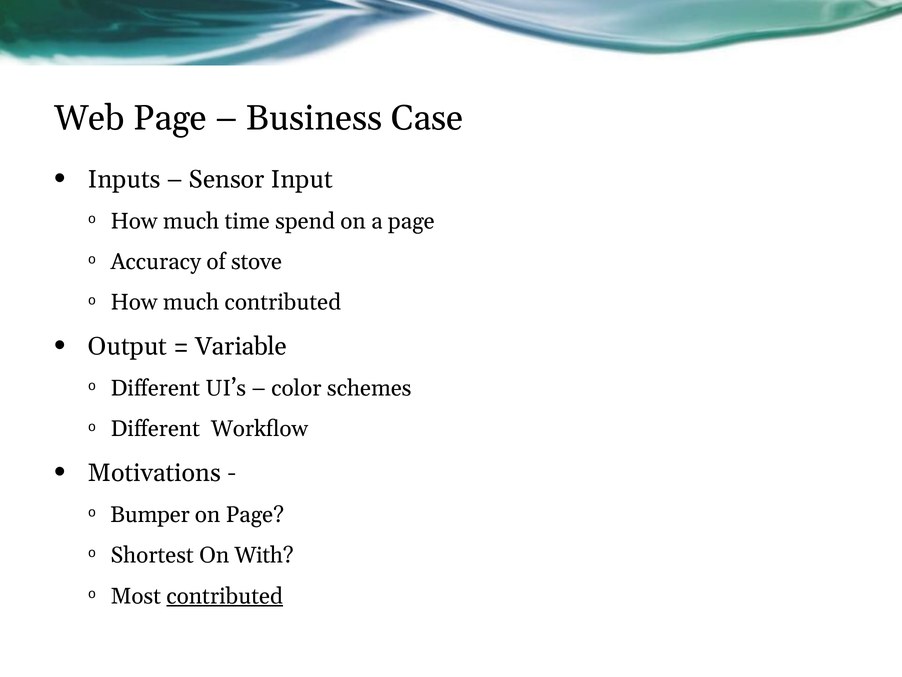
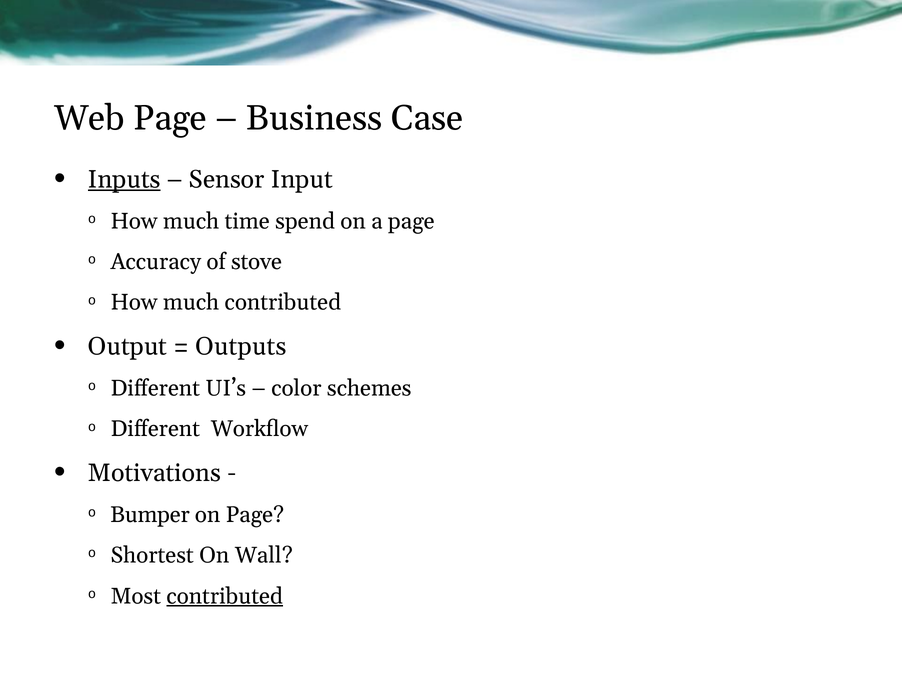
Inputs underline: none -> present (124, 179)
Variable: Variable -> Outputs (241, 346)
With: With -> Wall (264, 555)
